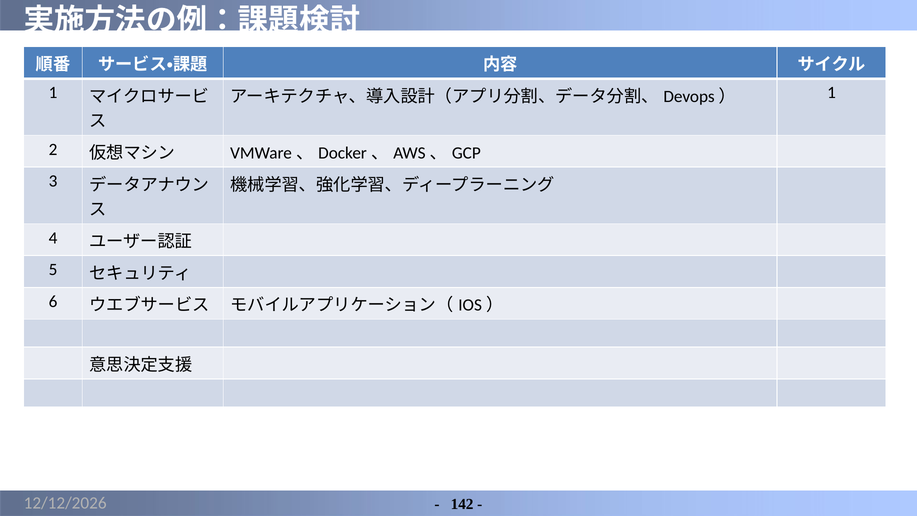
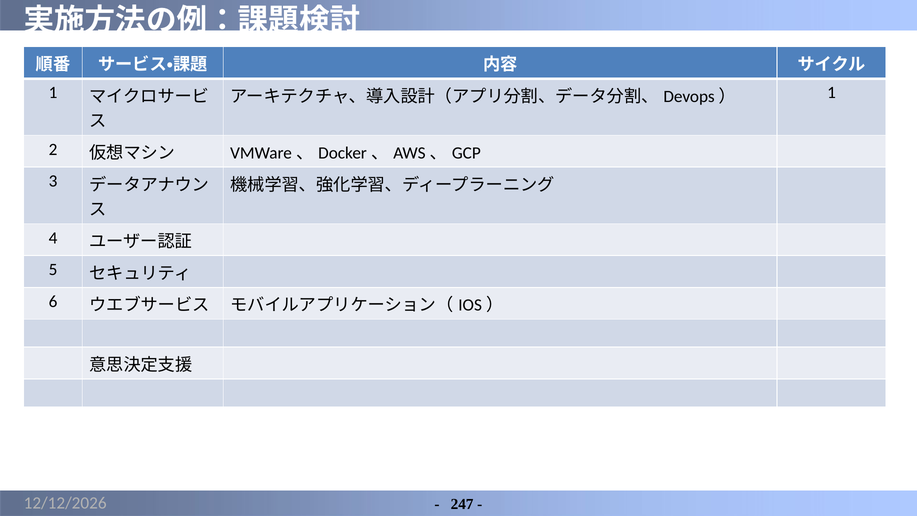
142: 142 -> 247 (462, 504)
